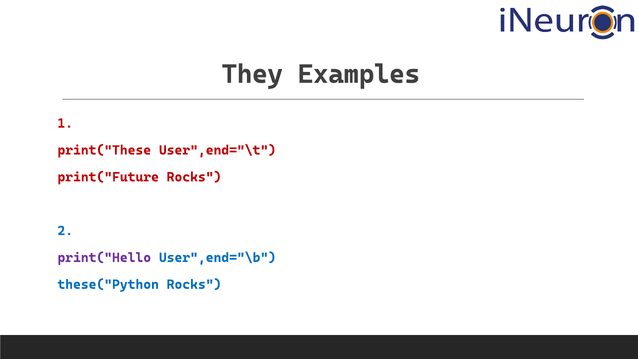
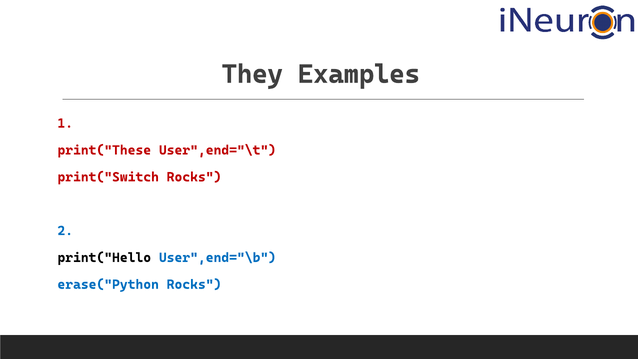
print("Future: print("Future -> print("Switch (108, 177)
print("Hello colour: purple -> black (104, 257)
these("Python: these("Python -> erase("Python (108, 284)
